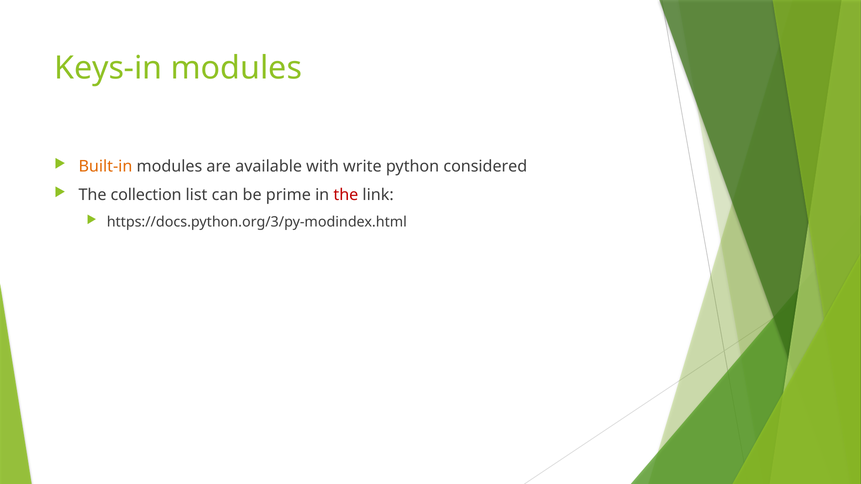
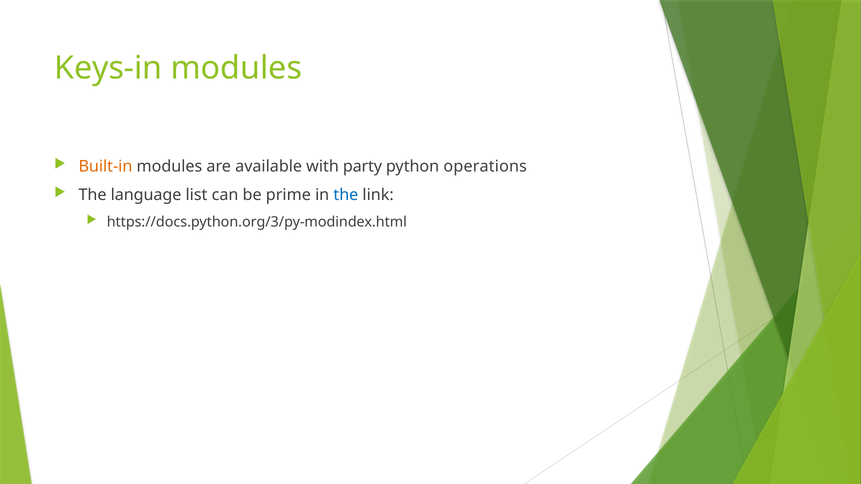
write: write -> party (362, 167)
considered: considered -> operations (485, 167)
collection: collection -> language (146, 195)
the colour: red -> blue (346, 195)
